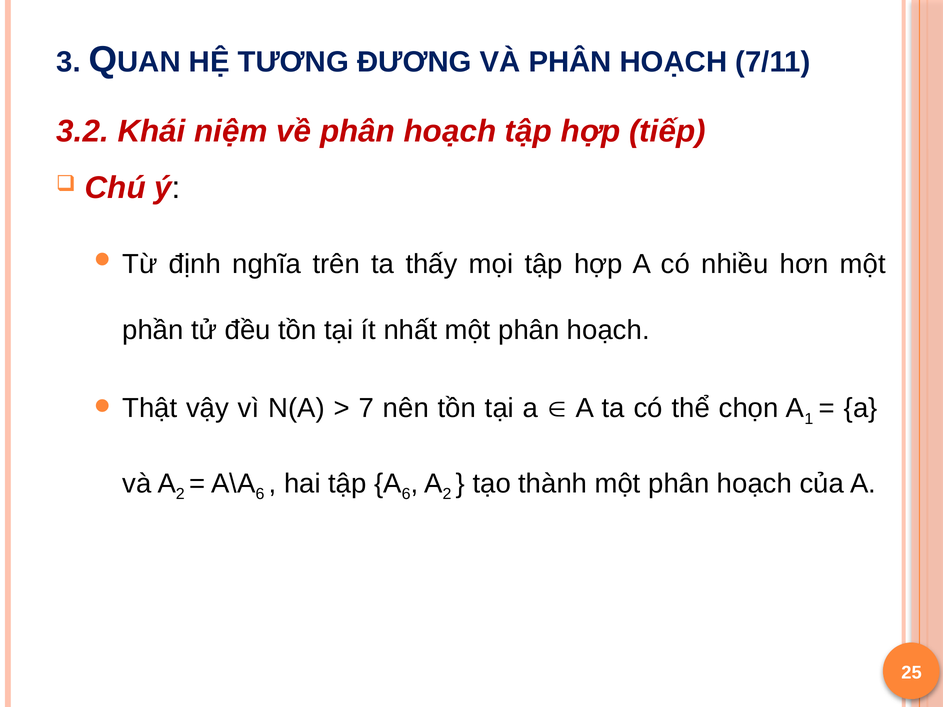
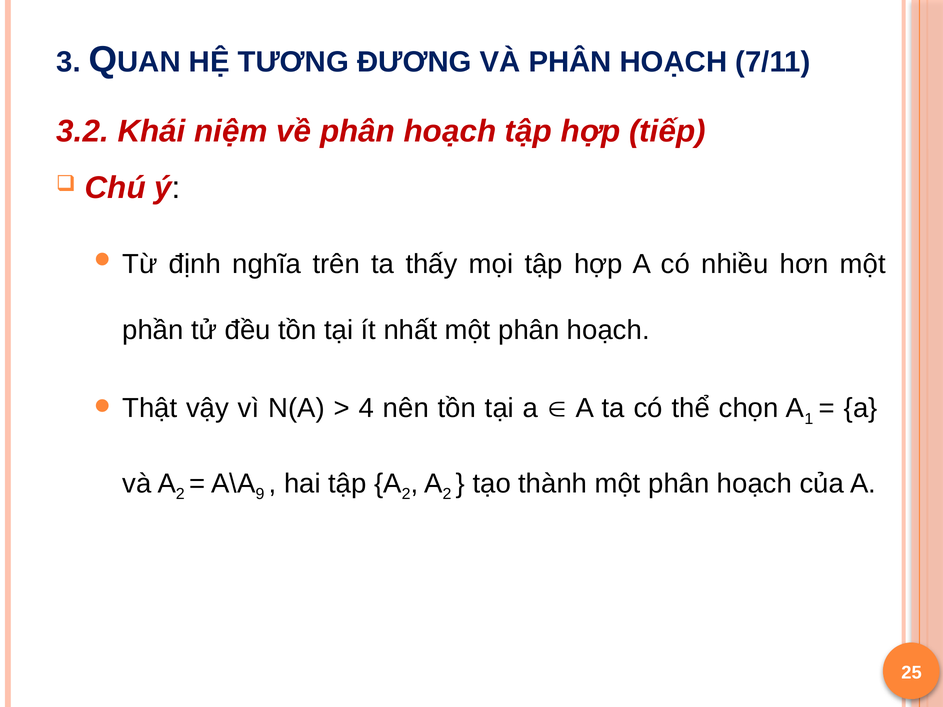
7: 7 -> 4 (366, 409)
6: 6 -> 9 (260, 494)
tập A 6: 6 -> 2 (406, 494)
